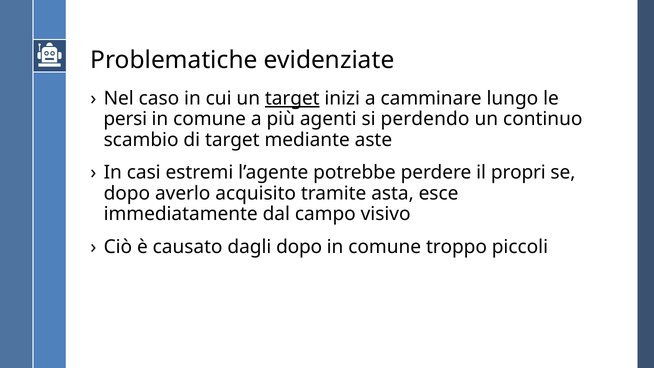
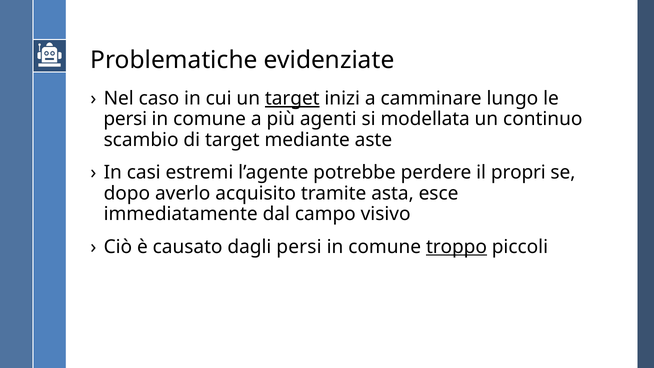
perdendo: perdendo -> modellata (425, 119)
dagli dopo: dopo -> persi (299, 247)
troppo underline: none -> present (456, 247)
